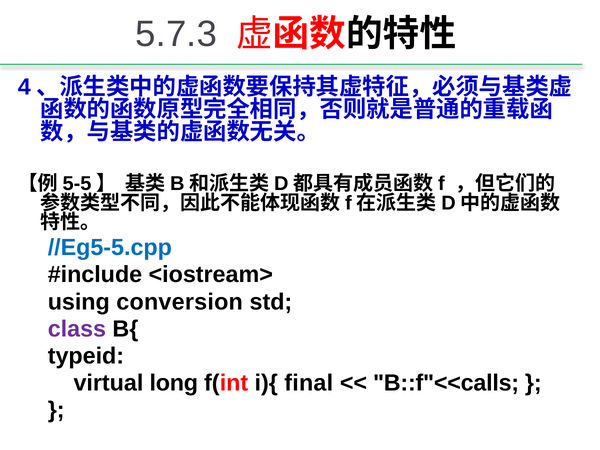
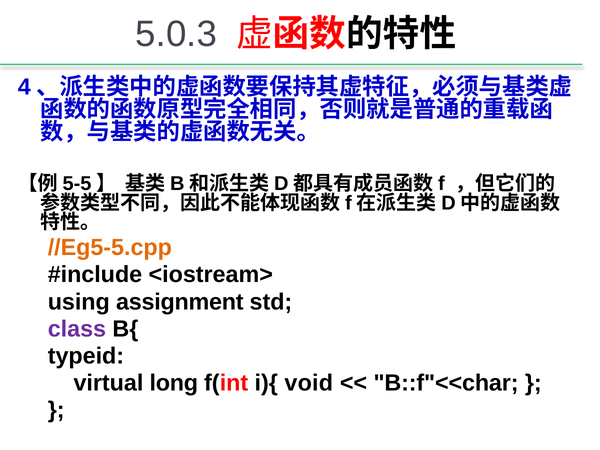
5.7.3: 5.7.3 -> 5.0.3 (176, 34)
//Eg5-5.cpp colour: blue -> orange (110, 248)
conversion: conversion -> assignment (180, 302)
final: final -> void (309, 383)
B::f"<<calls: B::f"<<calls -> B::f"<<char (446, 383)
